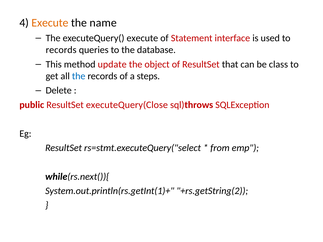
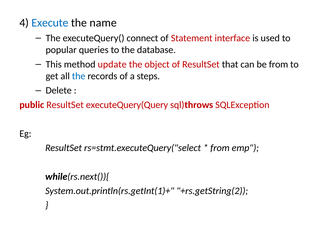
Execute colour: orange -> blue (50, 23)
executeQuery( execute: execute -> connect (142, 38)
records: records -> popular (61, 50)
be class: class -> from (279, 64)
executeQuery(Close: executeQuery(Close -> executeQuery(Query (127, 105)
